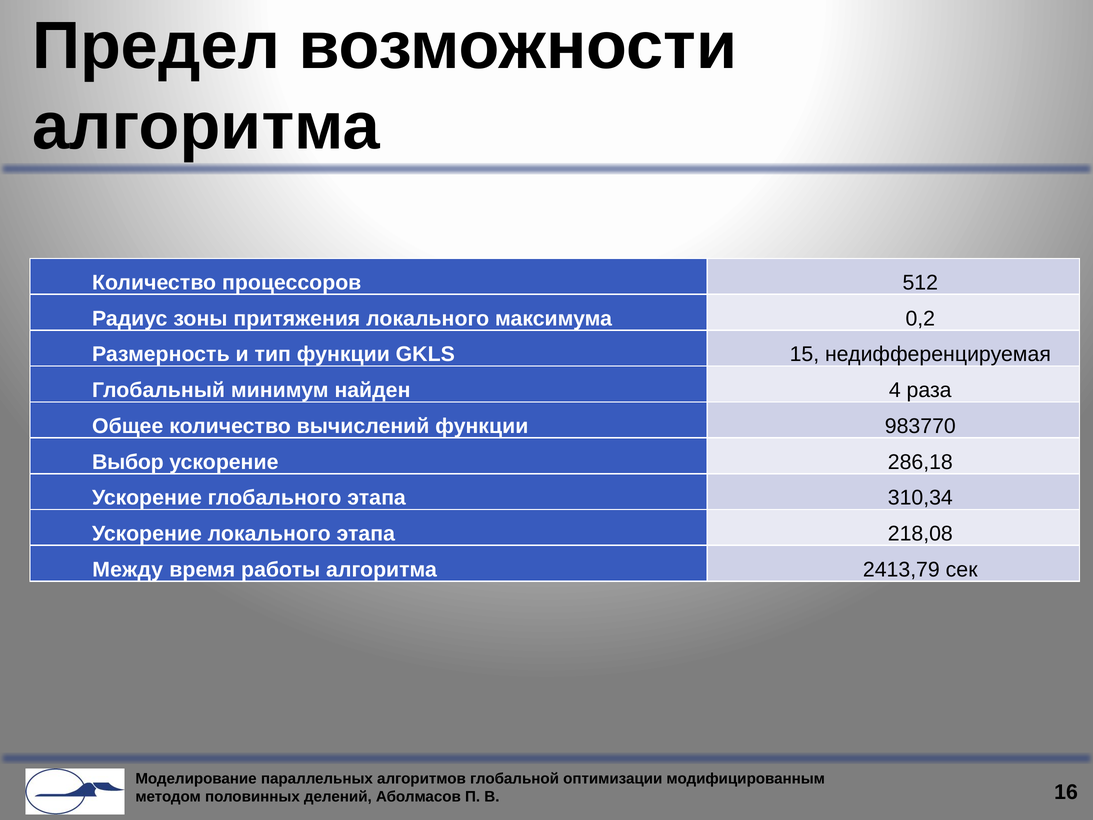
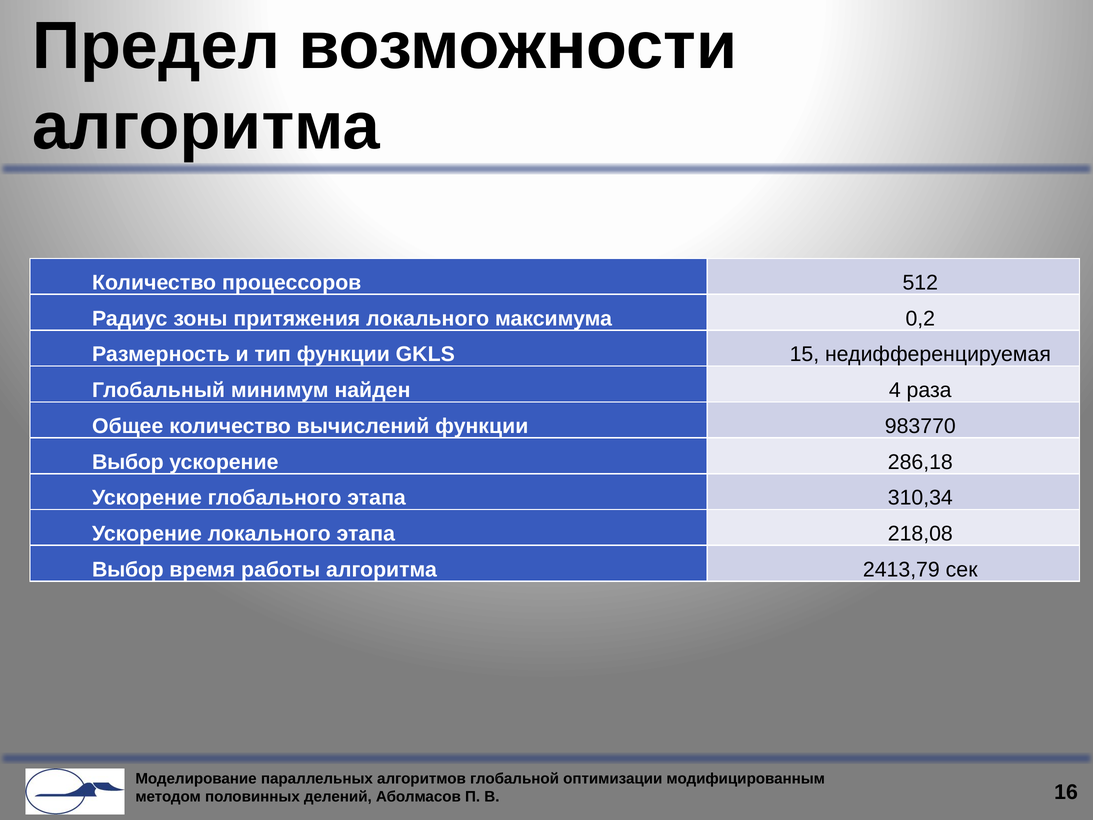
Между: Между -> Выбор (128, 569)
